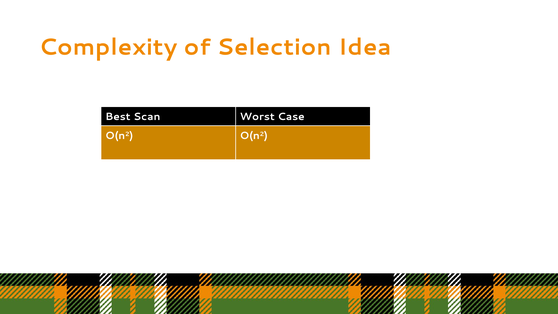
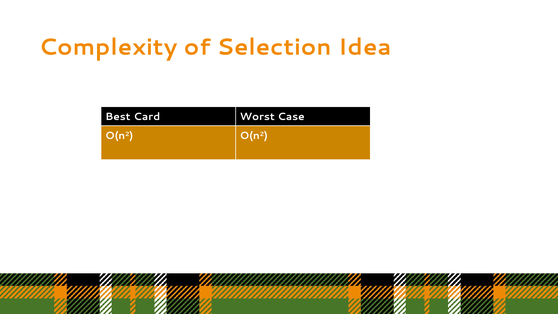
Scan: Scan -> Card (147, 117)
